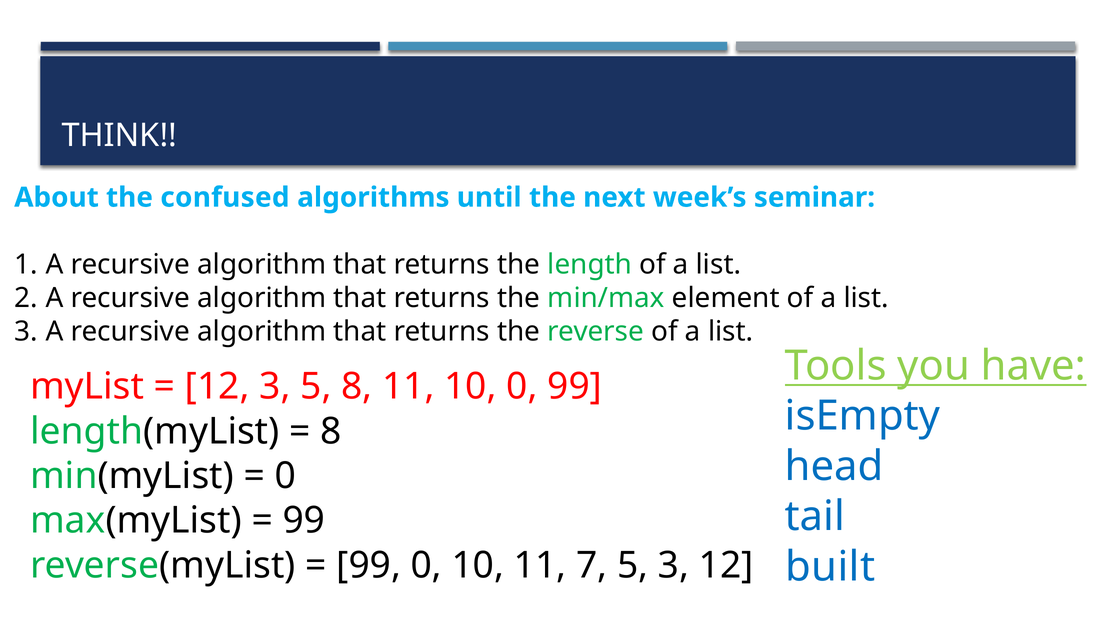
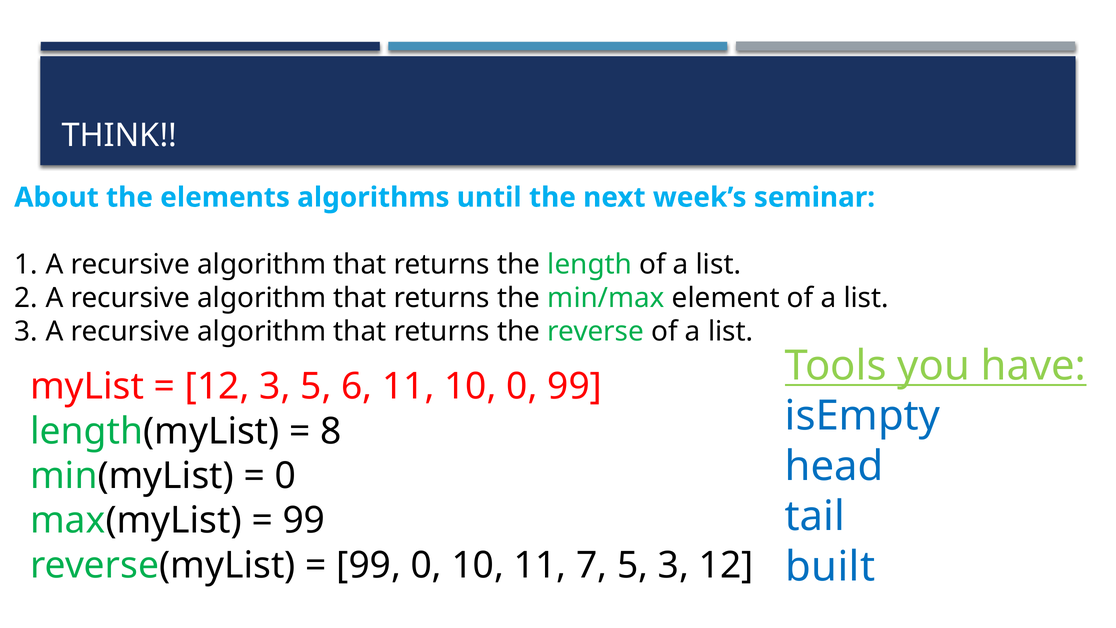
confused: confused -> elements (225, 197)
5 8: 8 -> 6 (357, 387)
